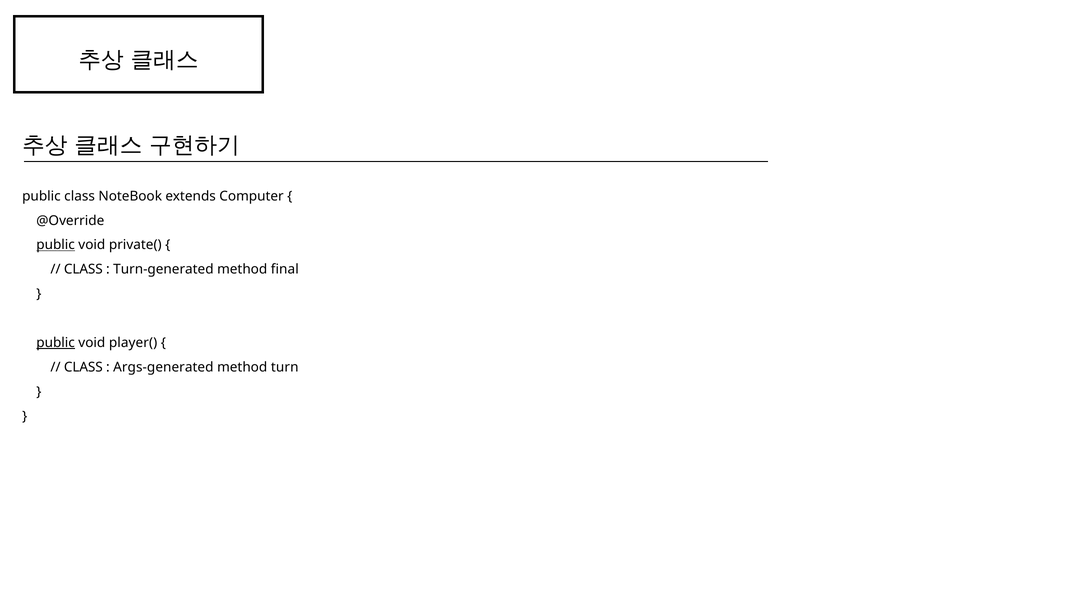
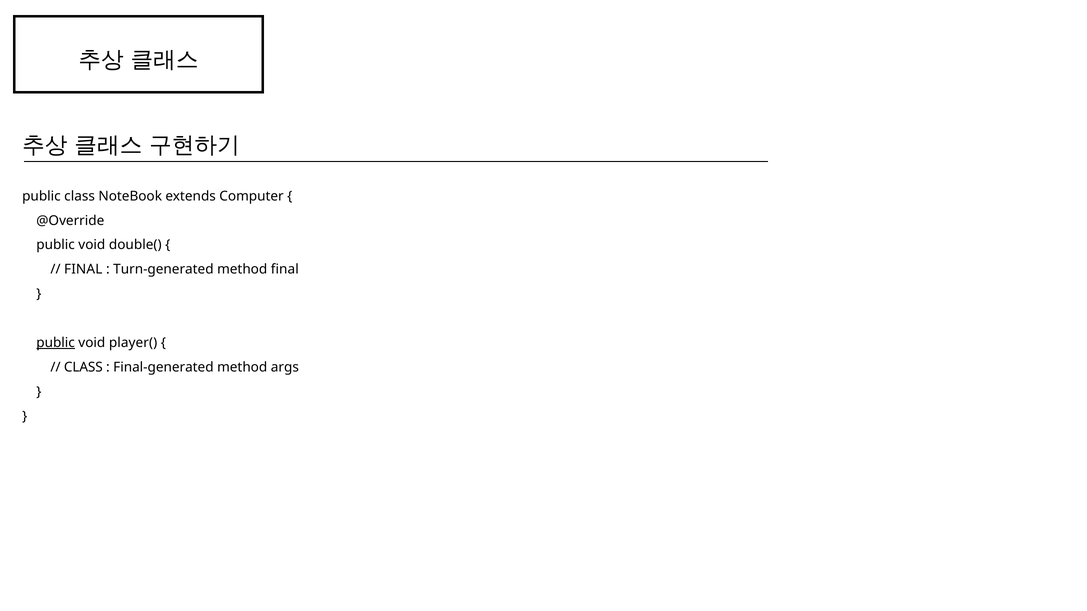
public underline: present -> none (56, 245)
private(: private( -> double( (135, 245)
CLASS: CLASS -> FINAL (83, 270)
Args-generated: Args-generated -> Final-generated (163, 367)
turn: turn -> args (285, 367)
